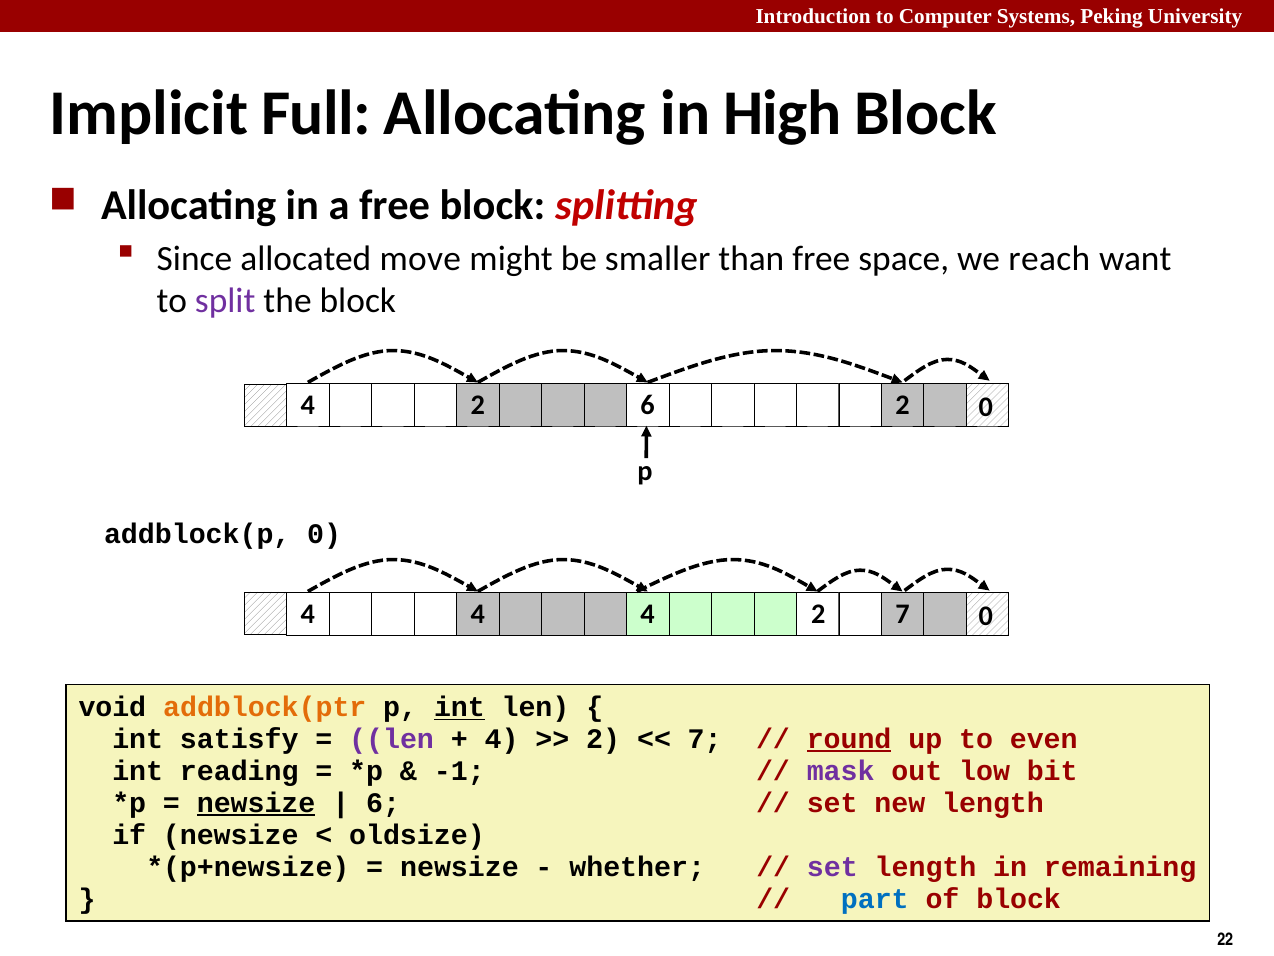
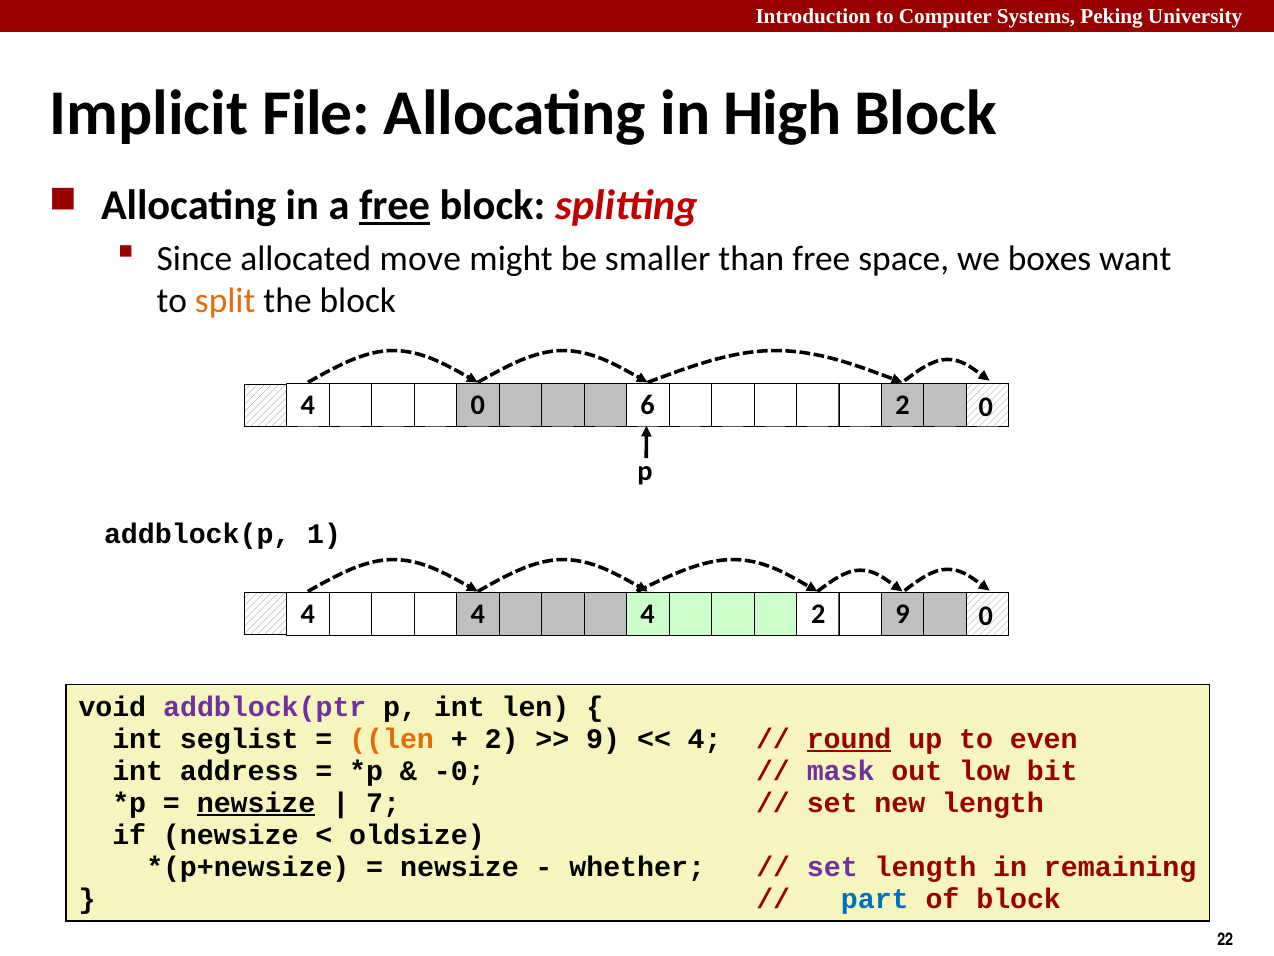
Full: Full -> File (316, 113)
free underline: none -> present (395, 205)
reach: reach -> boxes (1050, 258)
split colour: purple -> orange (225, 301)
4 2: 2 -> 0 (478, 405)
addblock(p 0: 0 -> 1 (324, 534)
4 7: 7 -> 9 (902, 614)
addblock(ptr colour: orange -> purple (265, 707)
int underline: present -> none (459, 707)
satisfy: satisfy -> seglist (239, 739)
len colour: purple -> orange (392, 739)
4: 4 -> 2 (502, 739)
2: 2 -> 9 (603, 739)
7: 7 -> 4 (705, 739)
reading: reading -> address (239, 771)
-1: -1 -> -0 (459, 771)
6: 6 -> 7 (383, 803)
